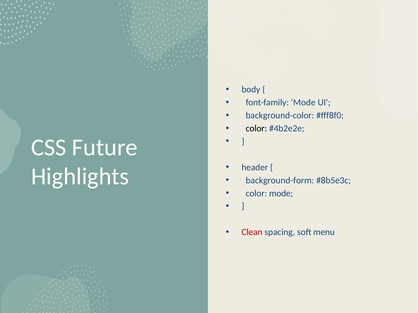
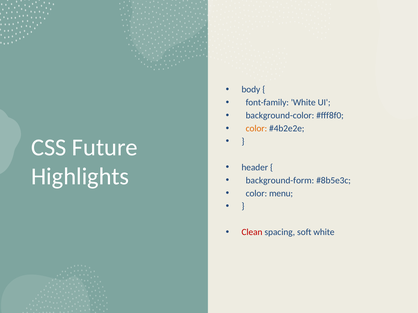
font-family Mode: Mode -> White (303, 103)
color colour: black -> orange (256, 129)
color mode: mode -> menu (281, 194)
soft menu: menu -> white (324, 233)
